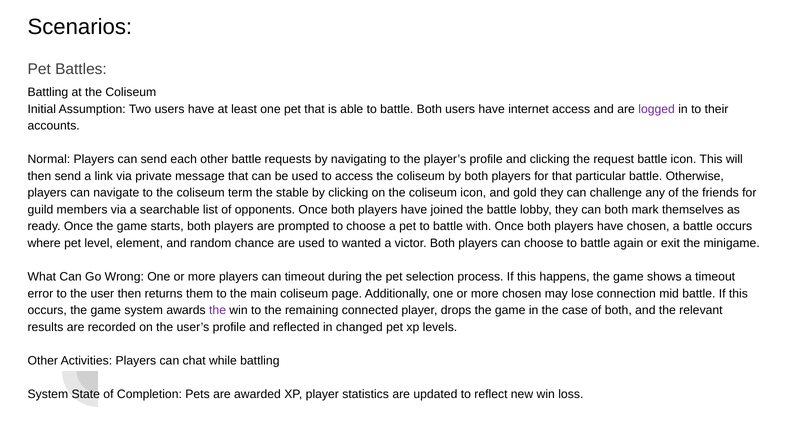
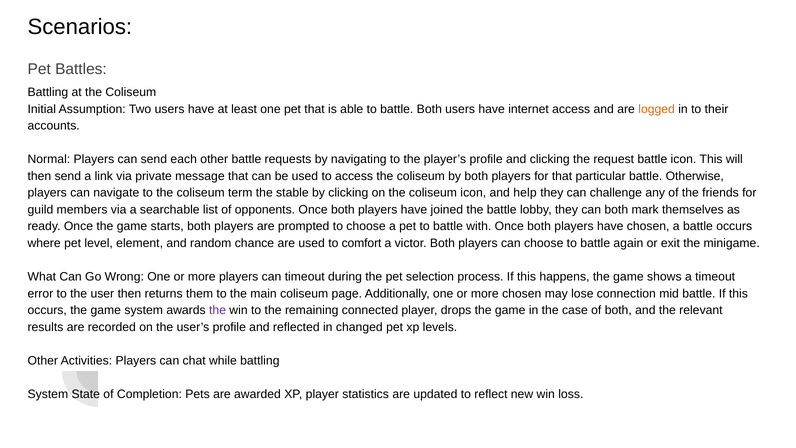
logged colour: purple -> orange (657, 109)
gold: gold -> help (525, 193)
wanted: wanted -> comfort (362, 243)
